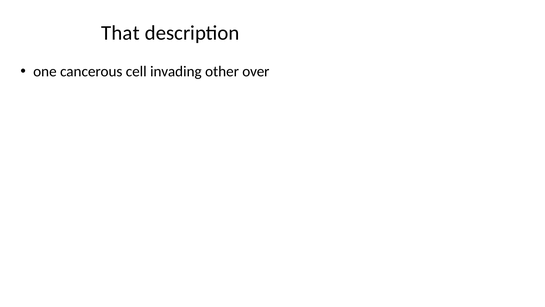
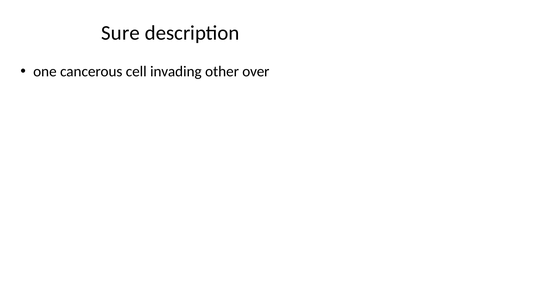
That: That -> Sure (120, 33)
